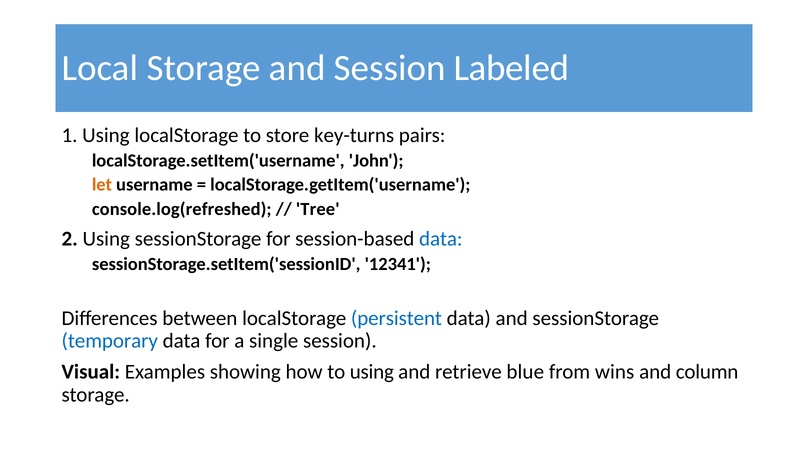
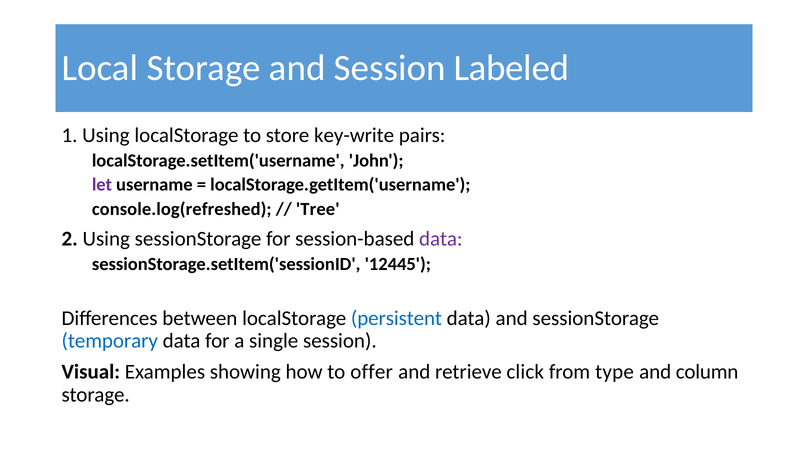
key-turns: key-turns -> key-write (354, 135)
let colour: orange -> purple (102, 185)
data colour: blue -> purple (441, 239)
12341: 12341 -> 12445 (398, 265)
to using: using -> offer (372, 372)
blue: blue -> click (525, 372)
wins: wins -> type (615, 372)
